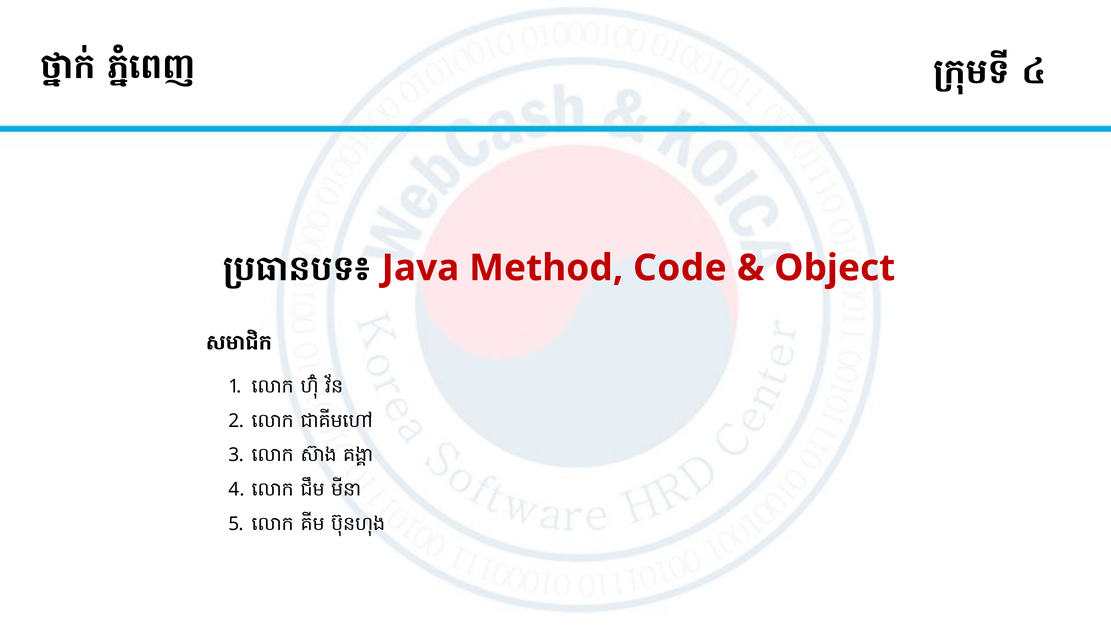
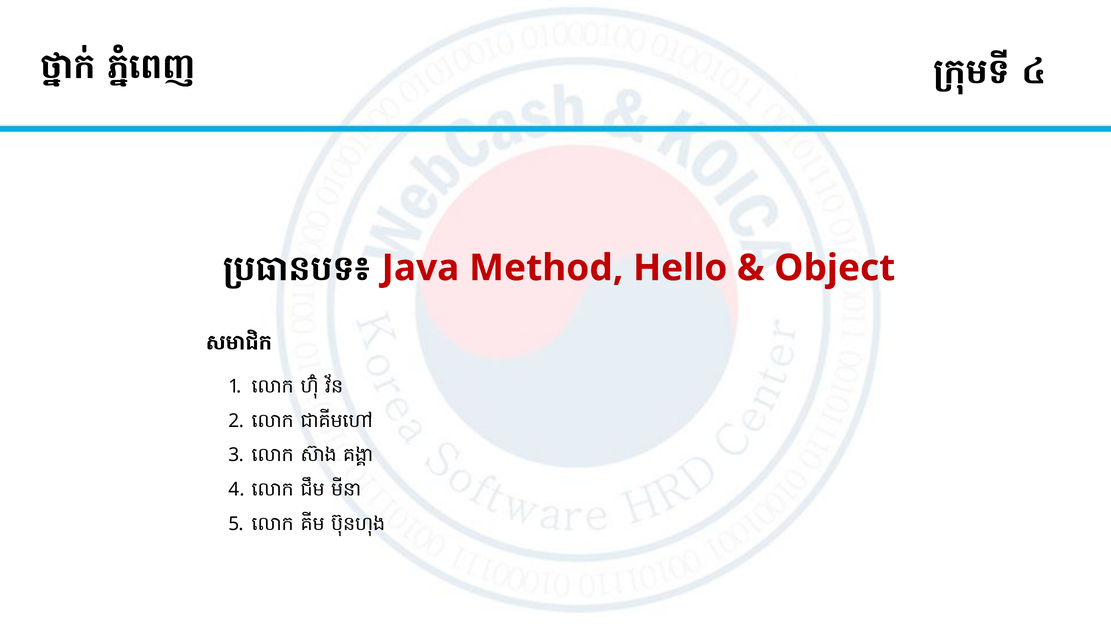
Code: Code -> Hello (680, 268)
